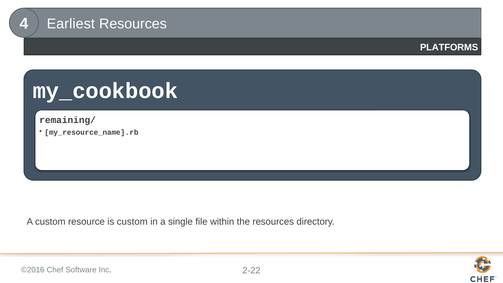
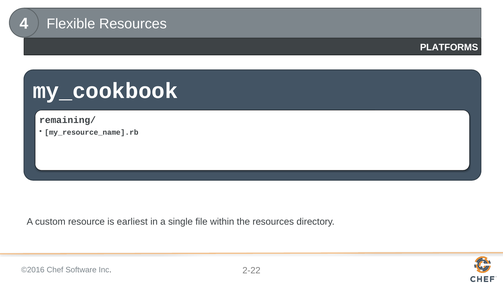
Earliest: Earliest -> Flexible (71, 24)
is custom: custom -> earliest (132, 222)
